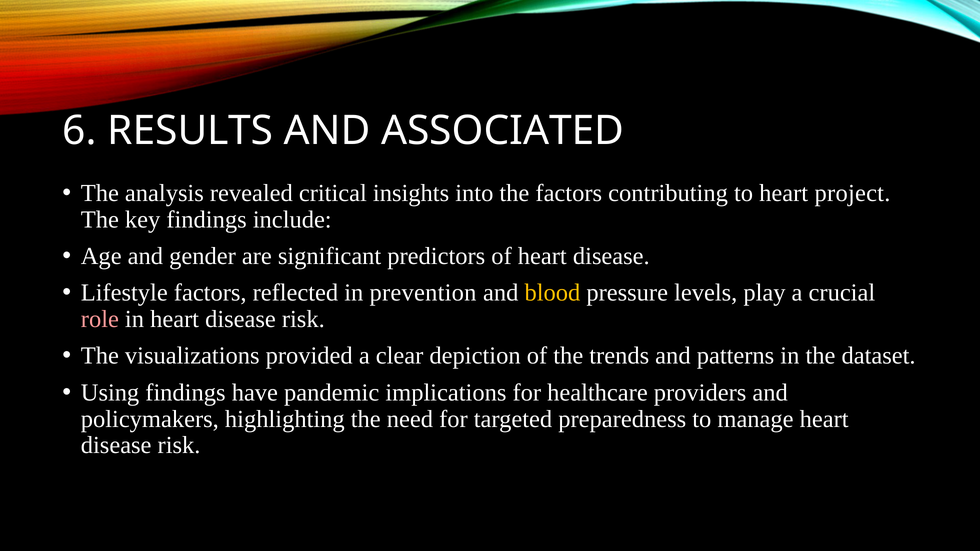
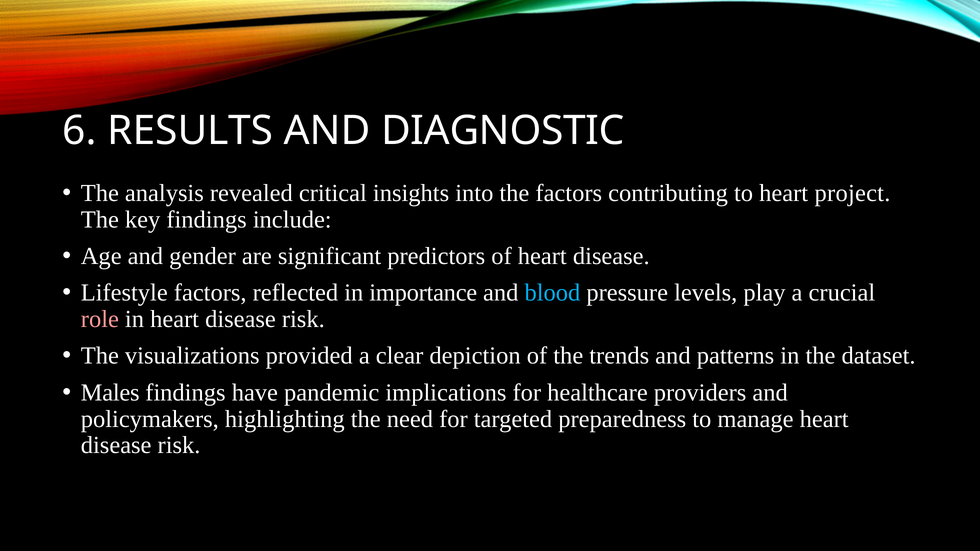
ASSOCIATED: ASSOCIATED -> DIAGNOSTIC (503, 131)
prevention: prevention -> importance (423, 293)
blood colour: yellow -> light blue (552, 293)
Using: Using -> Males (110, 393)
